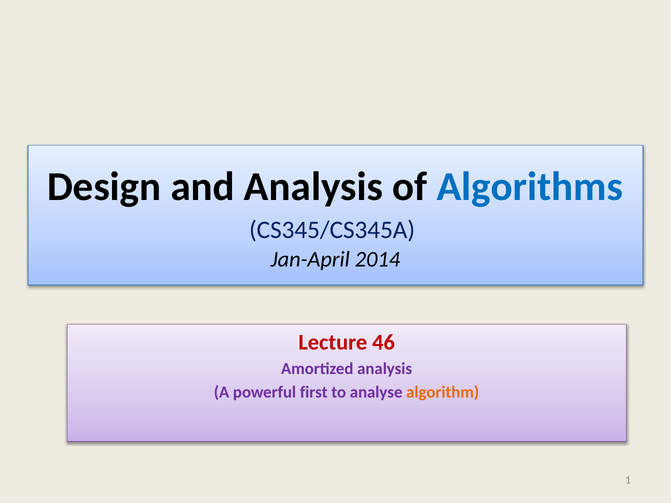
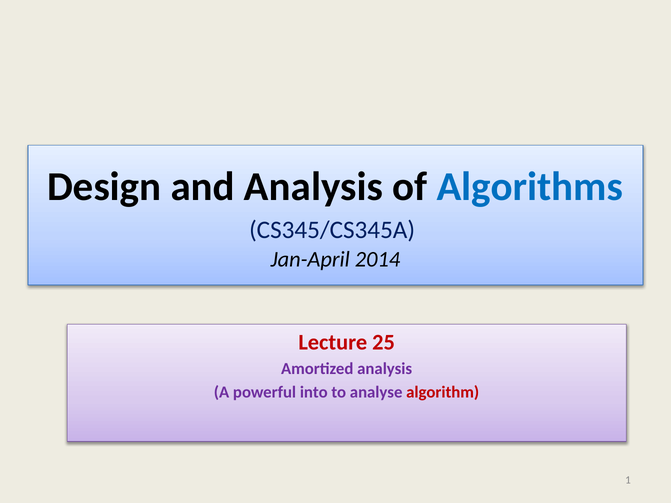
46: 46 -> 25 (384, 343)
first: first -> into (314, 393)
algorithm colour: orange -> red (443, 393)
